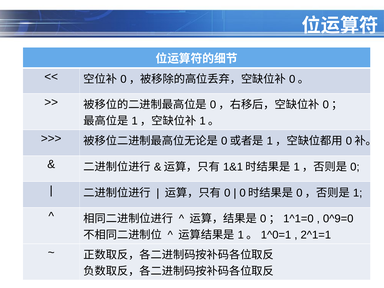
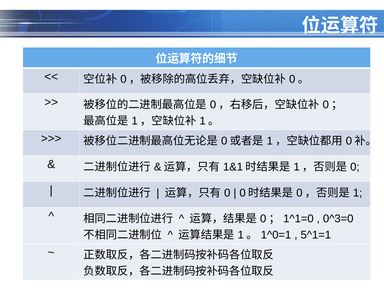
0^9=0: 0^9=0 -> 0^3=0 (338, 219)
2^1=1: 2^1=1 -> 5^1=1 (316, 235)
